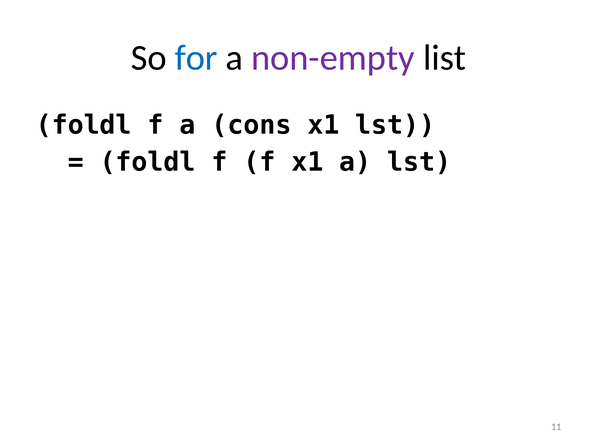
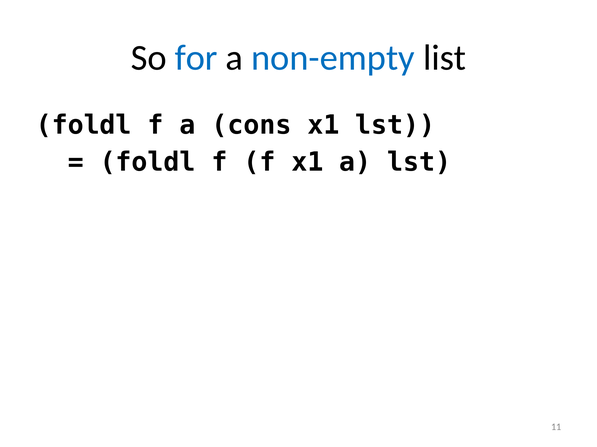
non-empty colour: purple -> blue (333, 58)
